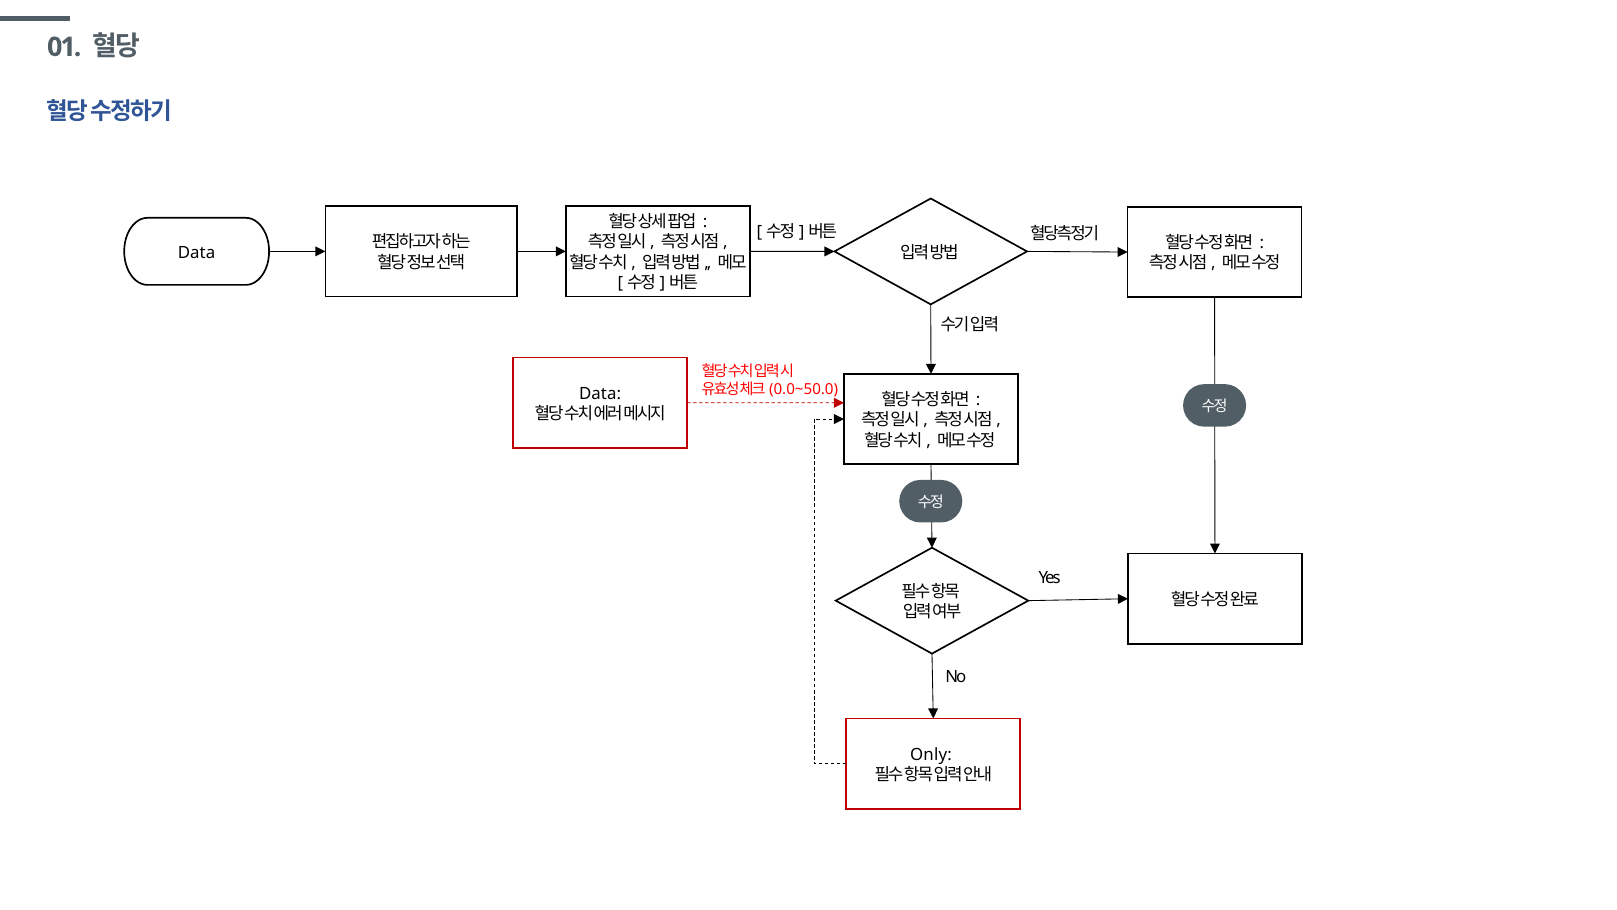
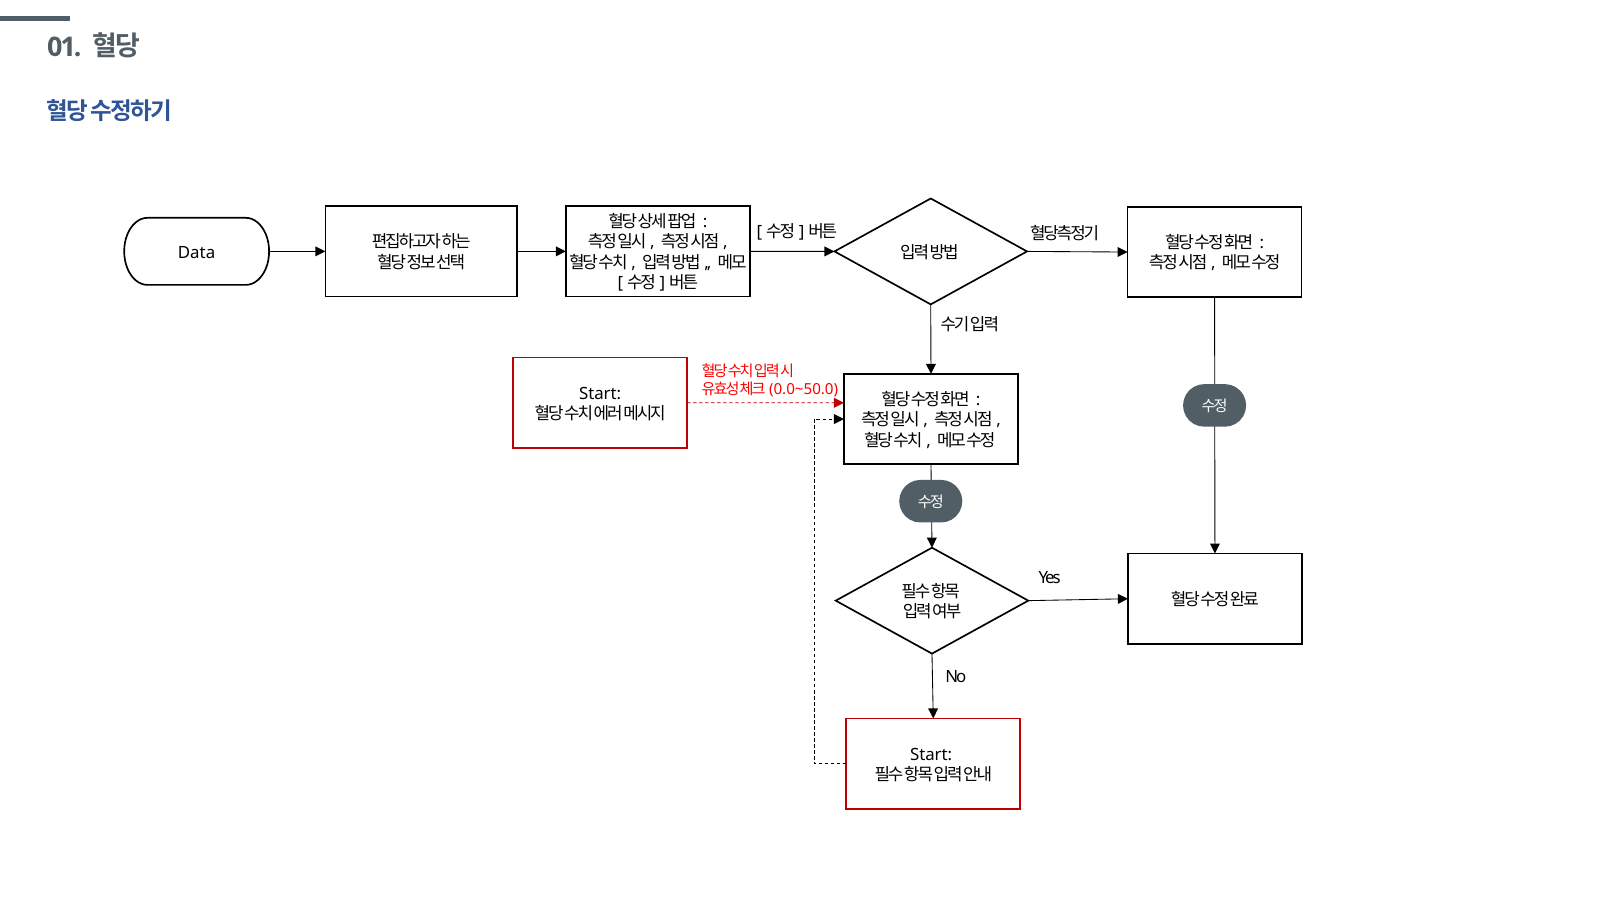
Data: Data -> Start (600, 394)
Only: Only -> Start (931, 754)
